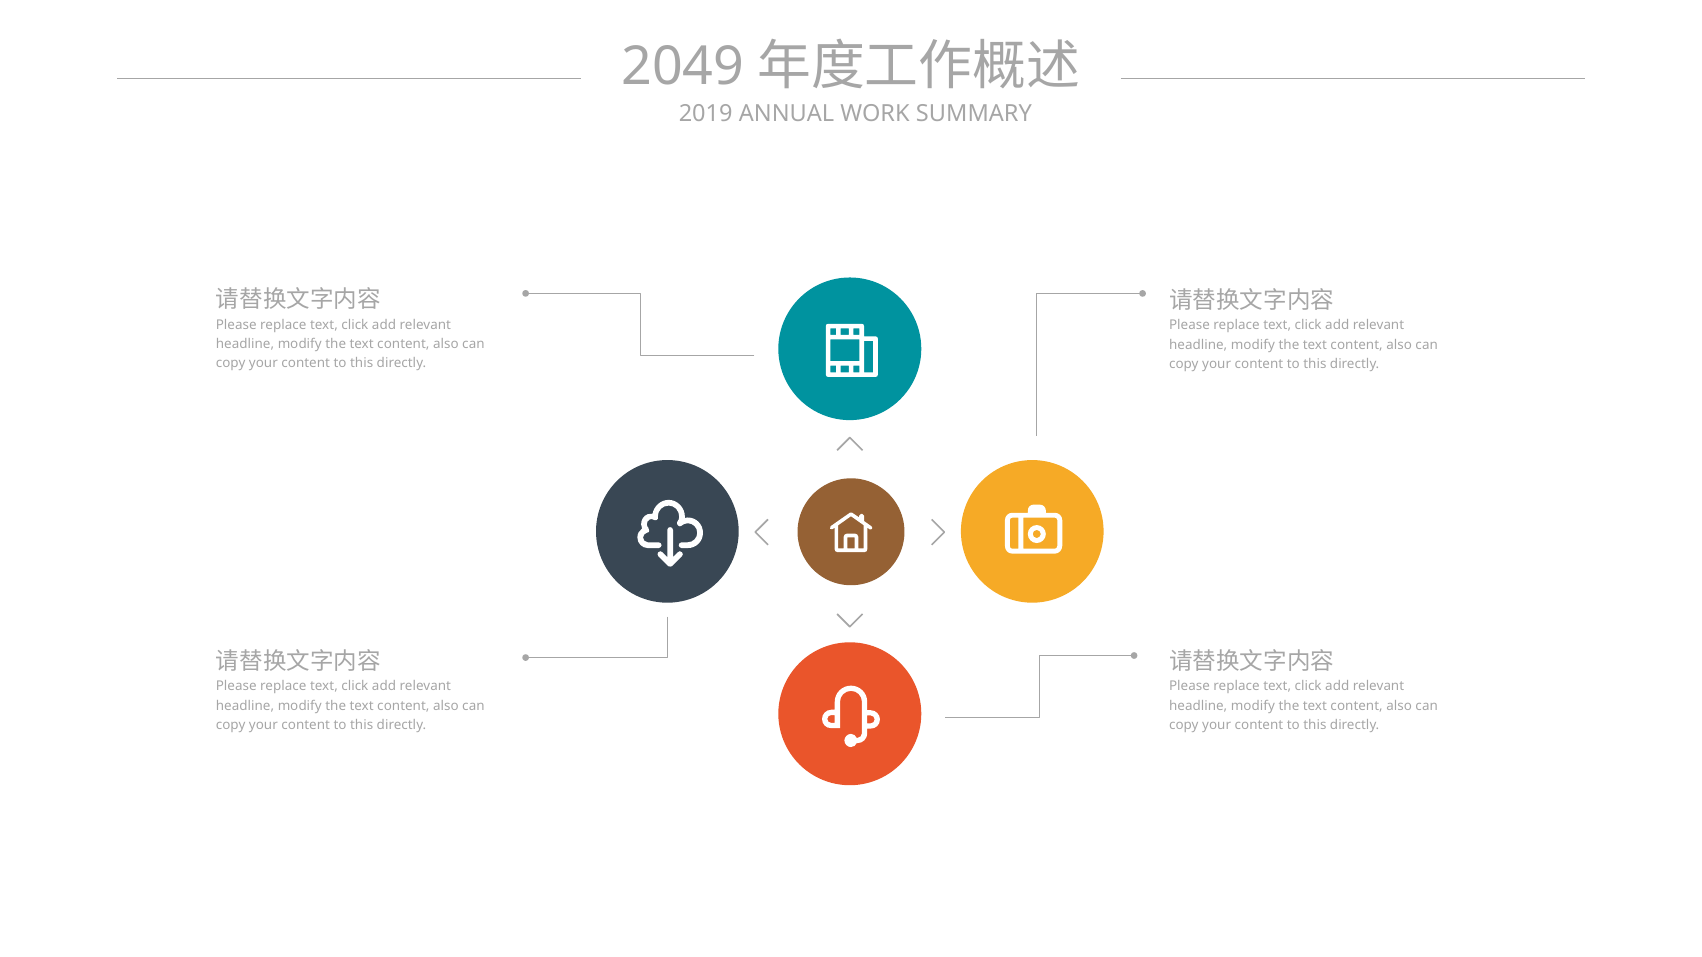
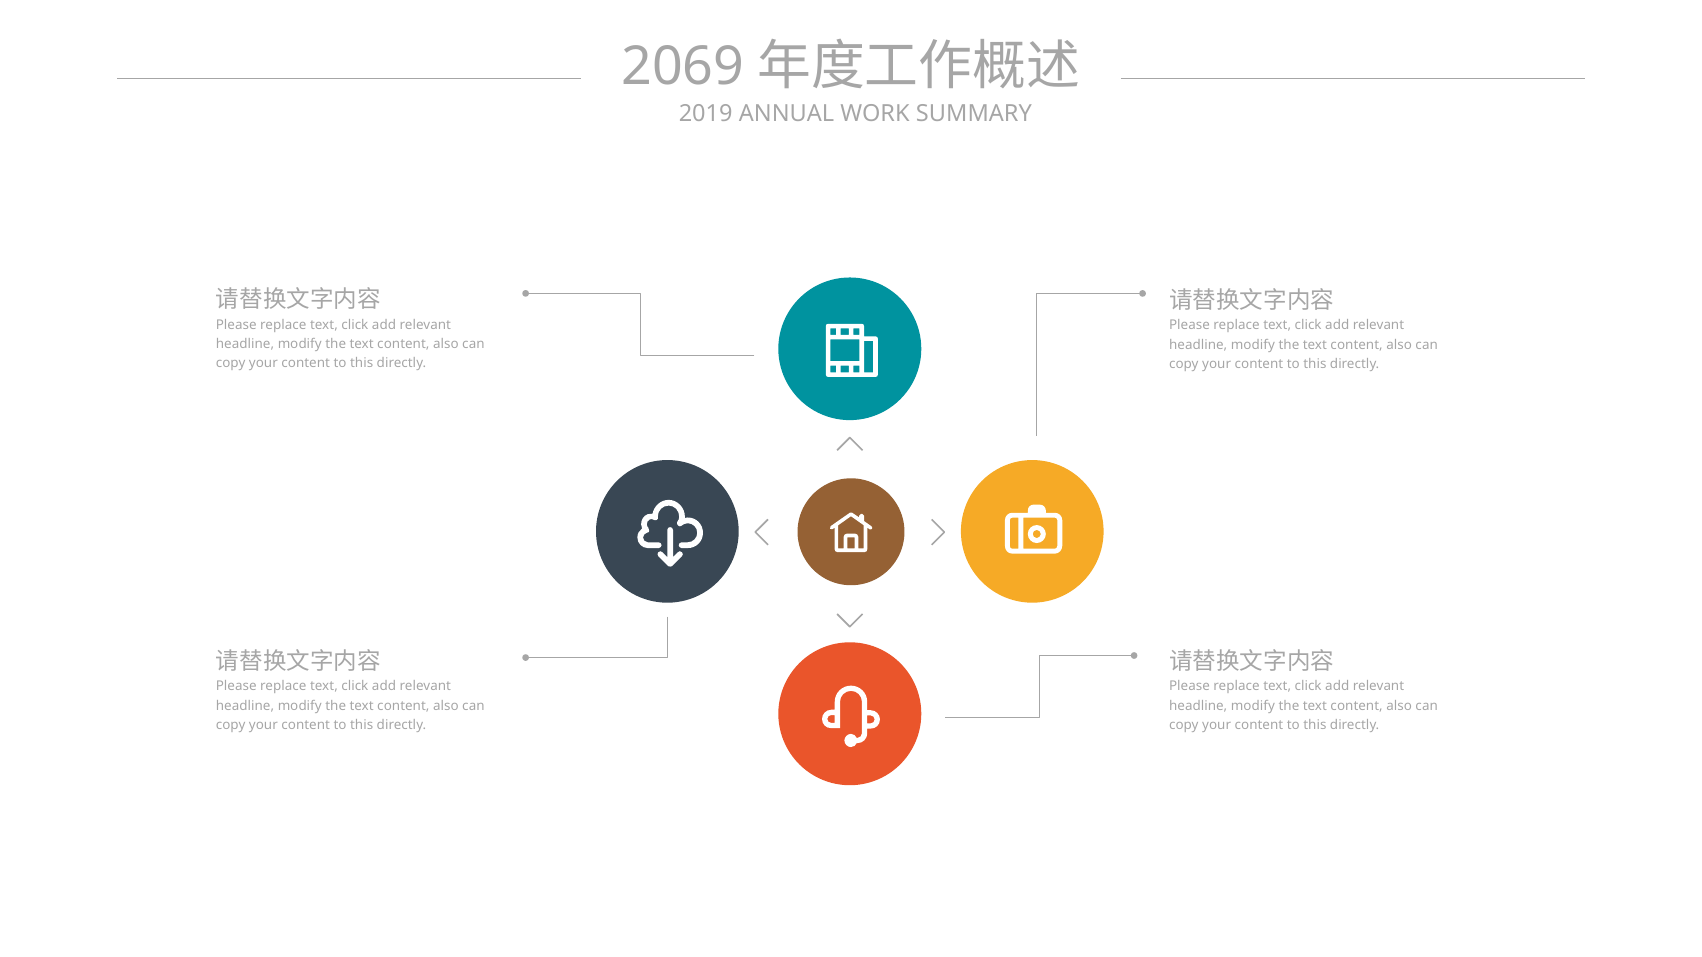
2049: 2049 -> 2069 (683, 67)
